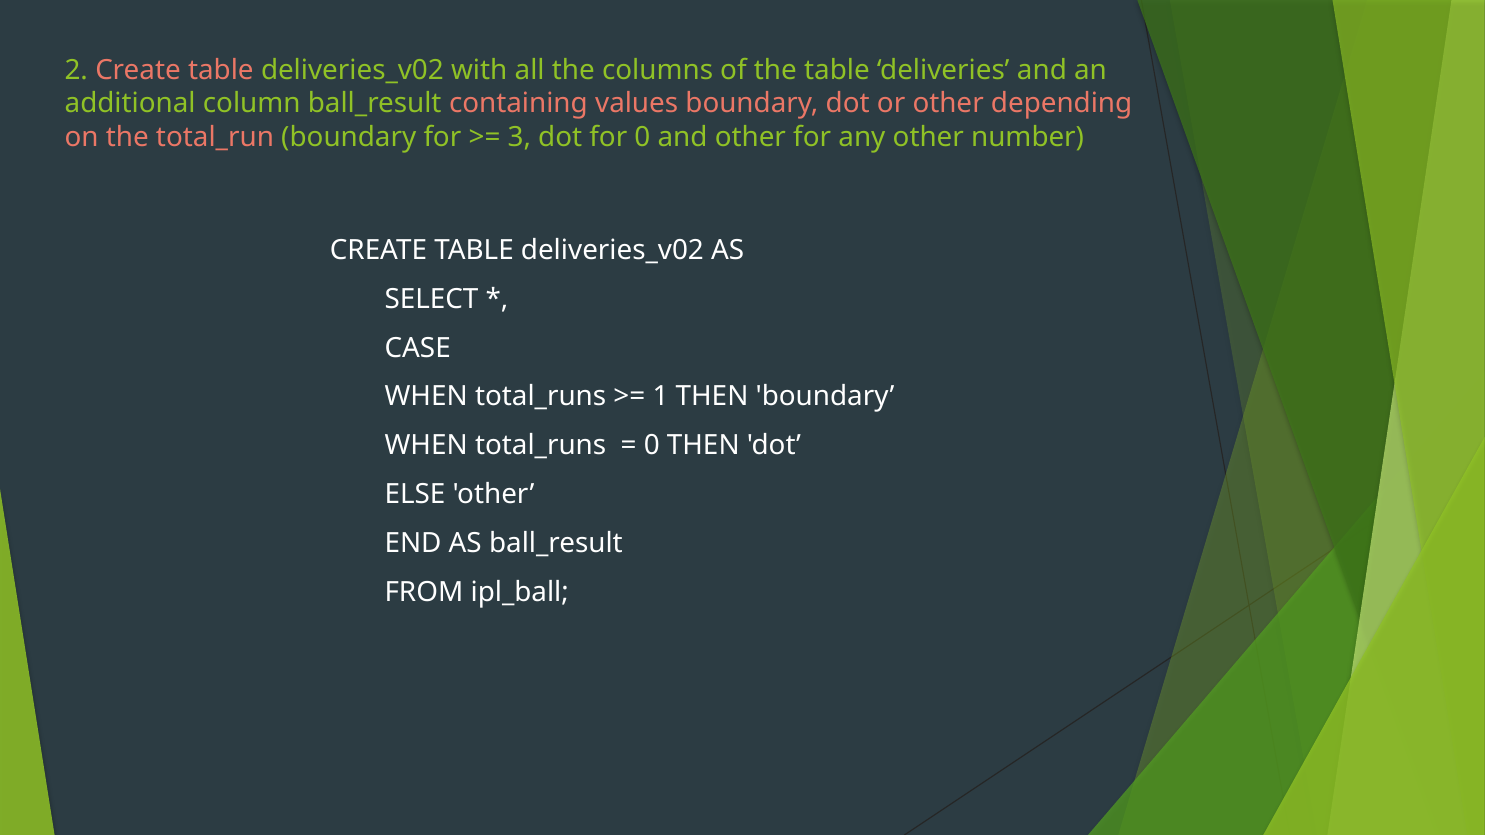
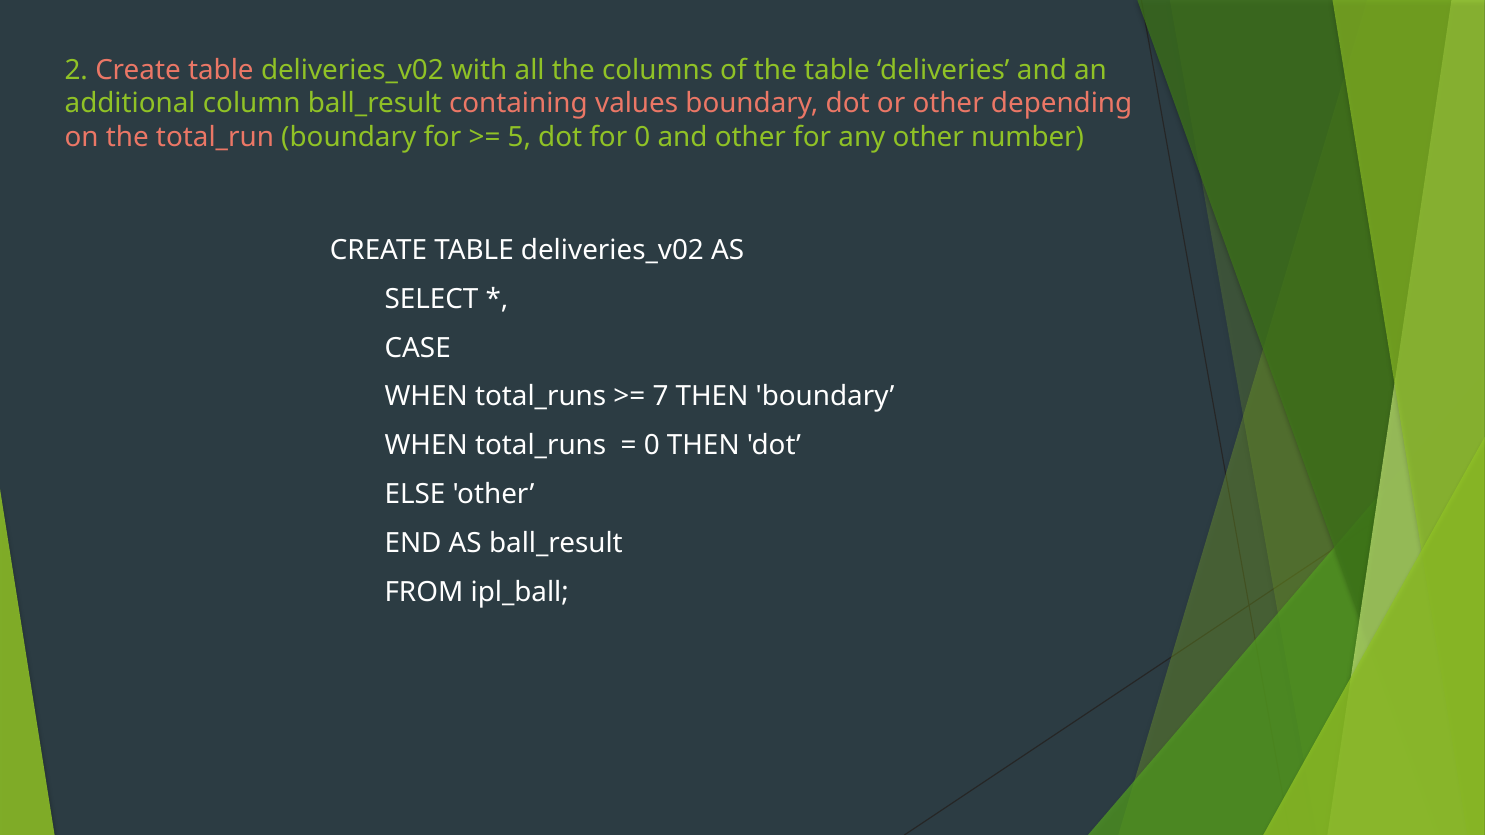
3: 3 -> 5 (519, 137)
1: 1 -> 7 (660, 397)
